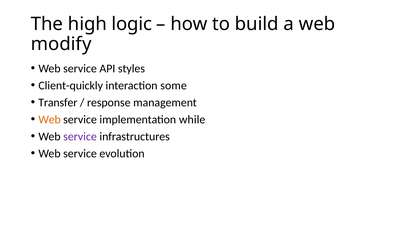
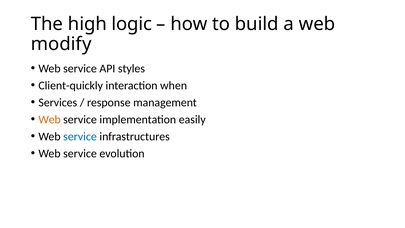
some: some -> when (174, 85)
Transfer: Transfer -> Services (58, 102)
while: while -> easily (192, 119)
service colour: purple -> blue (80, 136)
